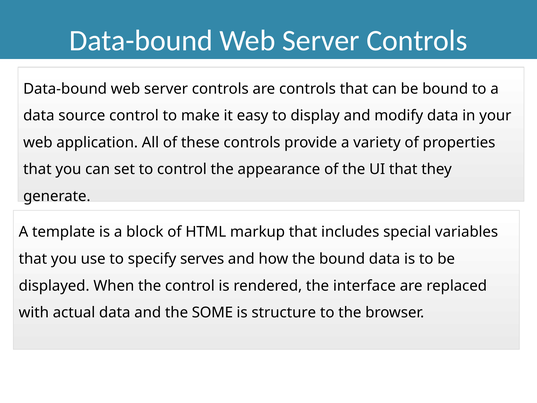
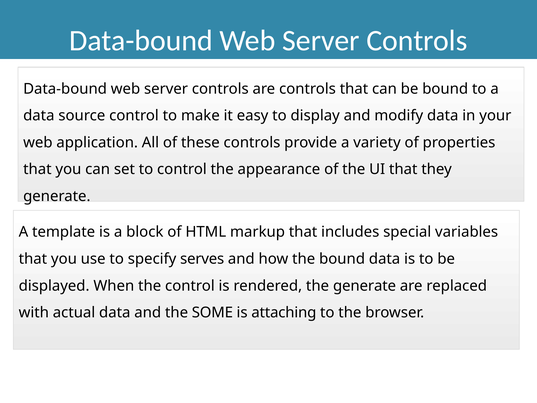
the interface: interface -> generate (365, 286)
structure: structure -> attaching (284, 312)
